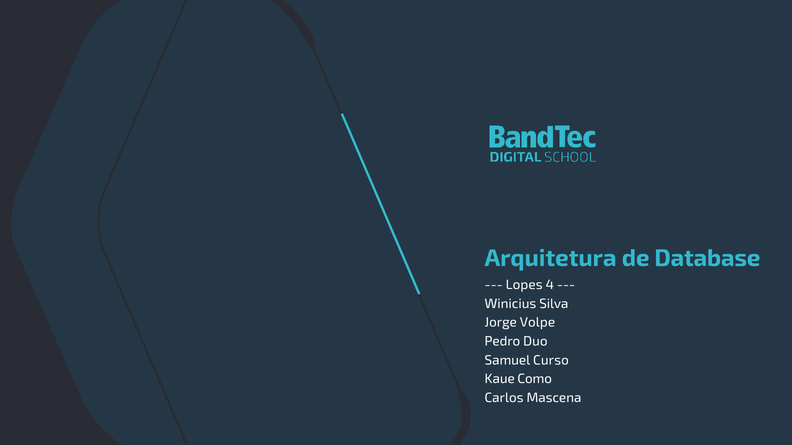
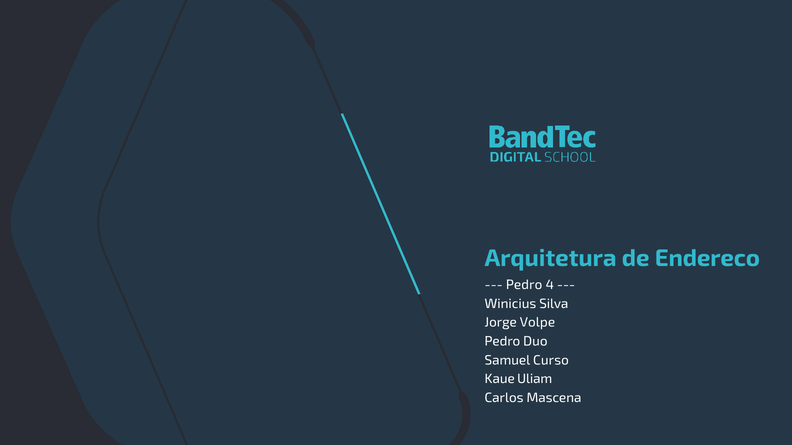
Database: Database -> Endereco (707, 258)
Lopes: Lopes -> Pedro (524, 285)
Como: Como -> Uliam (535, 379)
